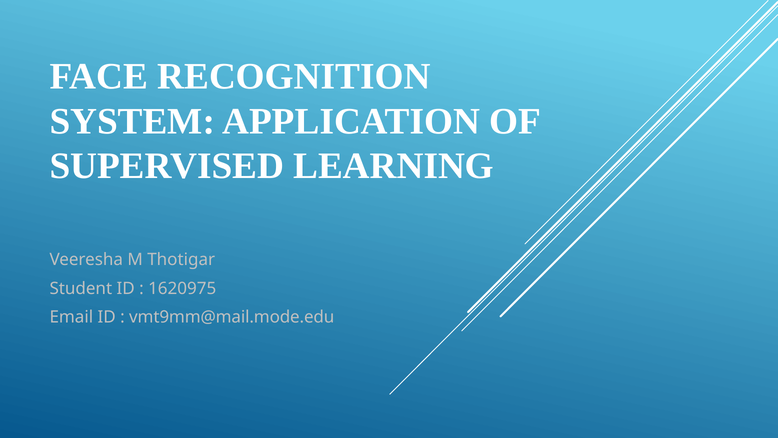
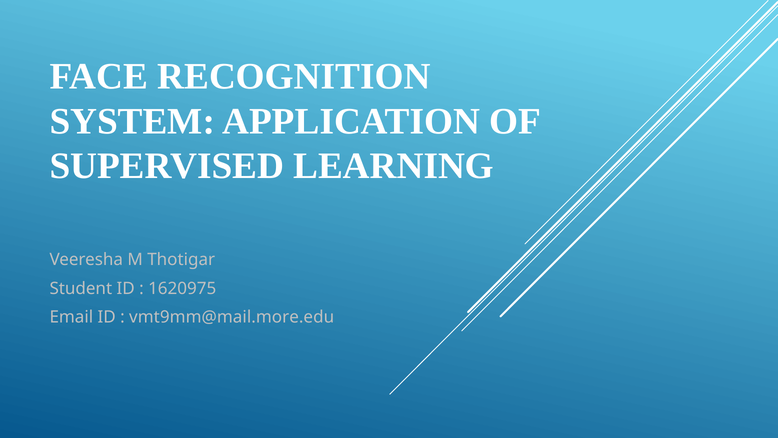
vmt9mm@mail.mode.edu: vmt9mm@mail.mode.edu -> vmt9mm@mail.more.edu (232, 317)
